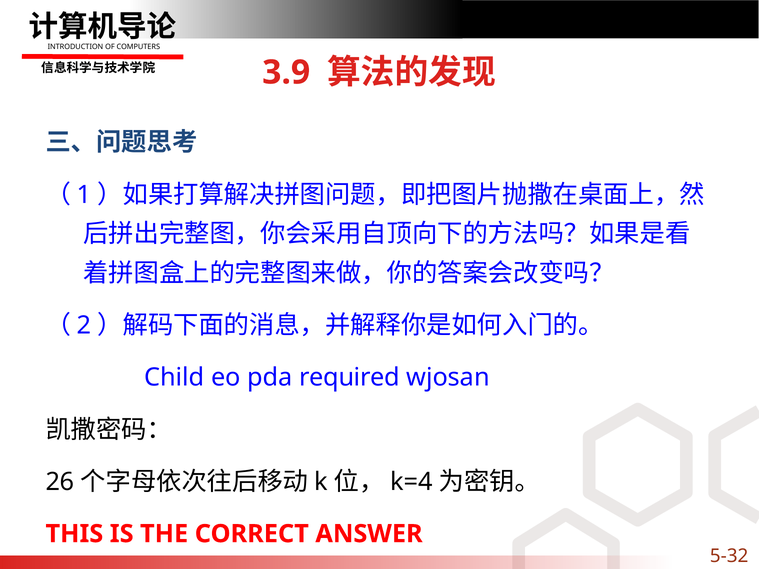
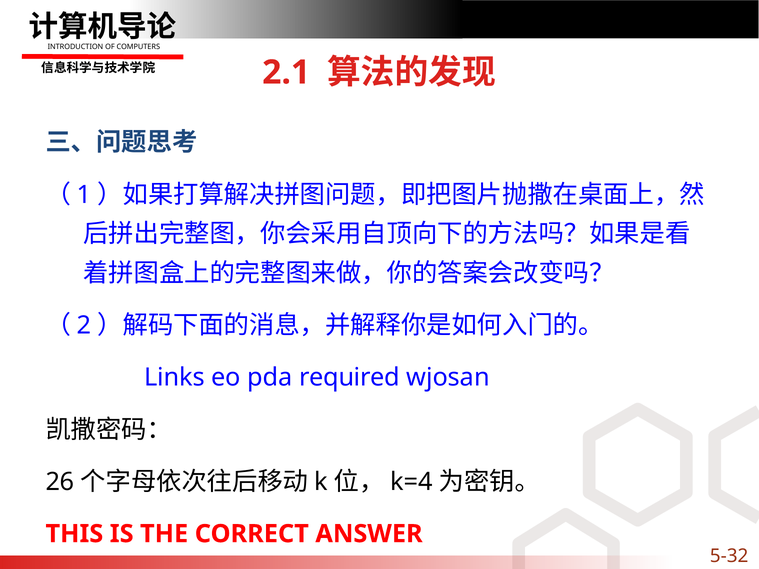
3.9: 3.9 -> 2.1 (286, 72)
Child: Child -> Links (174, 378)
